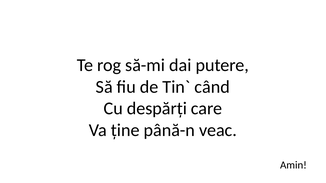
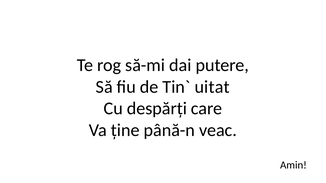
când: când -> uitat (212, 87)
